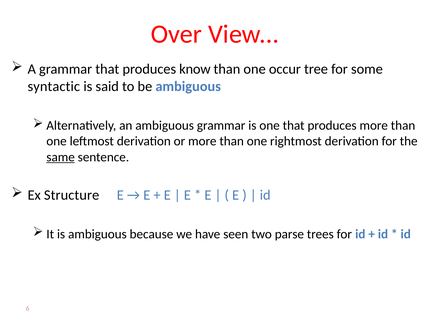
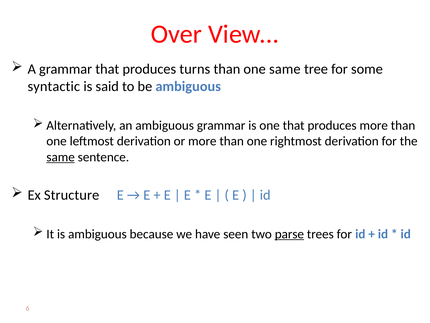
know: know -> turns (195, 69)
one occur: occur -> same (285, 69)
parse underline: none -> present (289, 234)
